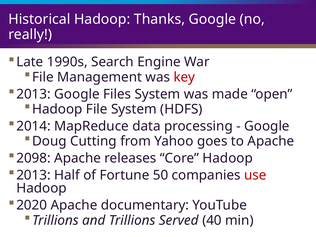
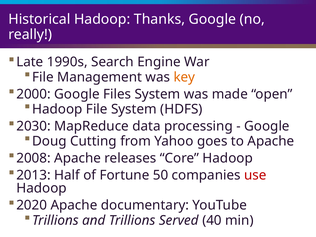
key colour: red -> orange (184, 77)
2013: 2013 -> 2000 (34, 94)
2014: 2014 -> 2030 (34, 126)
2098: 2098 -> 2008 (34, 158)
